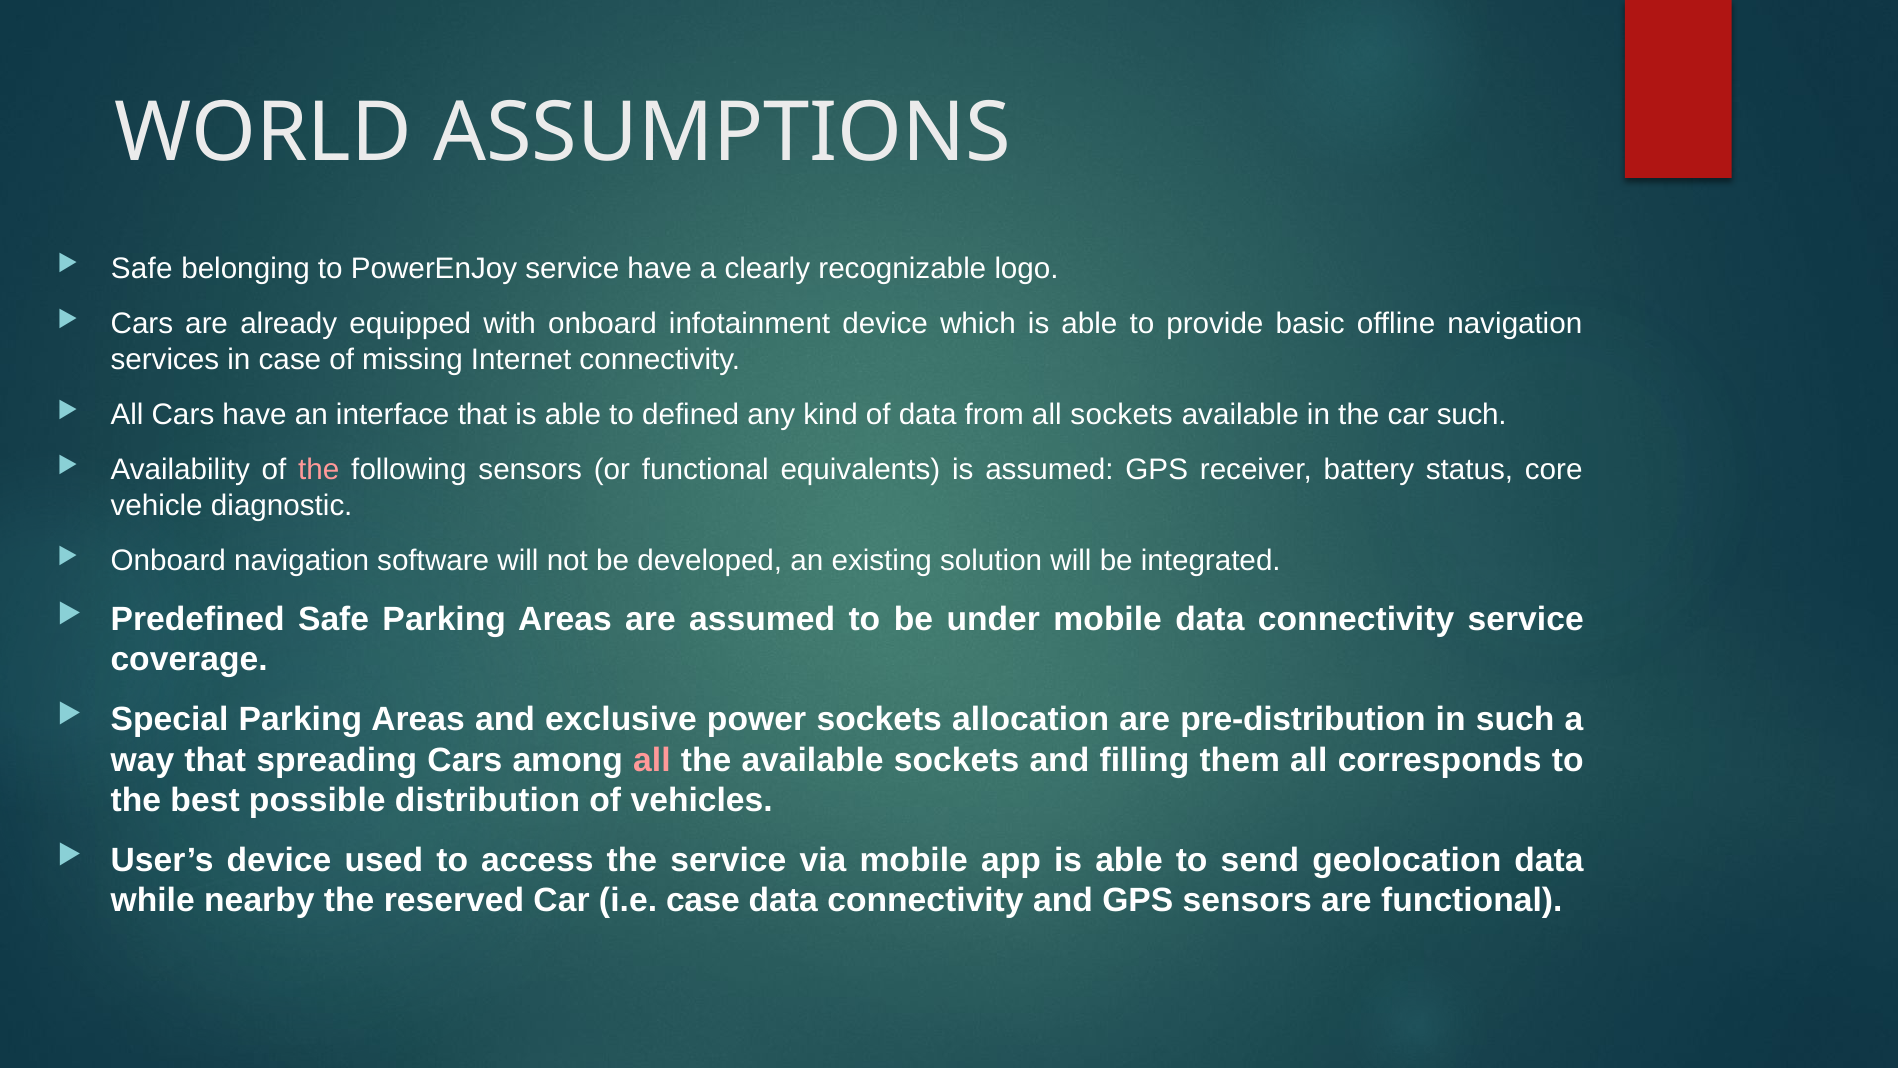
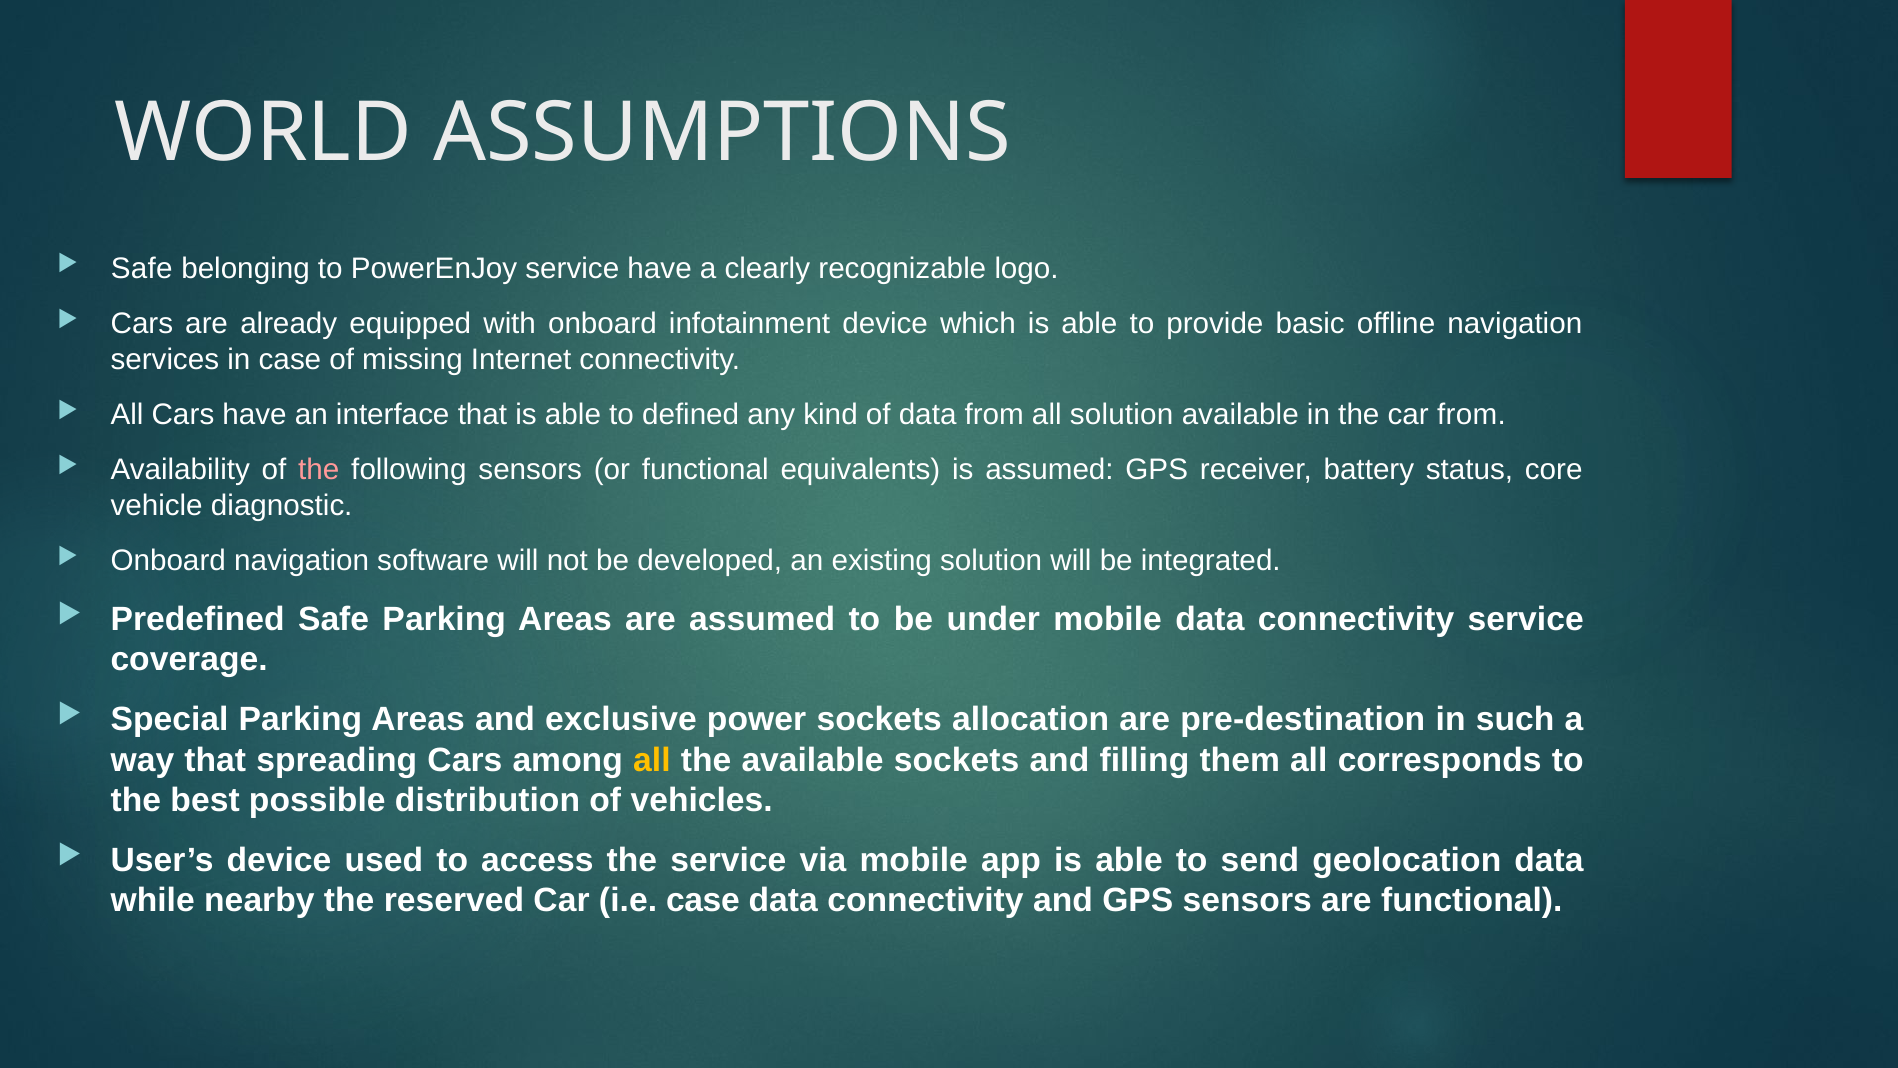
all sockets: sockets -> solution (1122, 415)
car such: such -> from (1471, 415)
pre-distribution: pre-distribution -> pre-destination (1303, 719)
all colour: pink -> yellow (652, 760)
